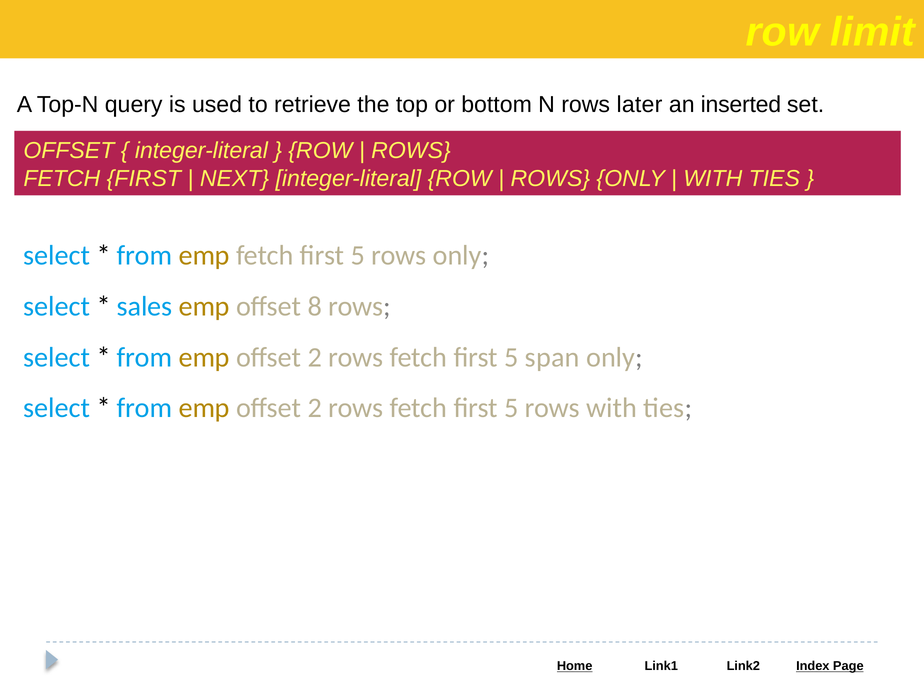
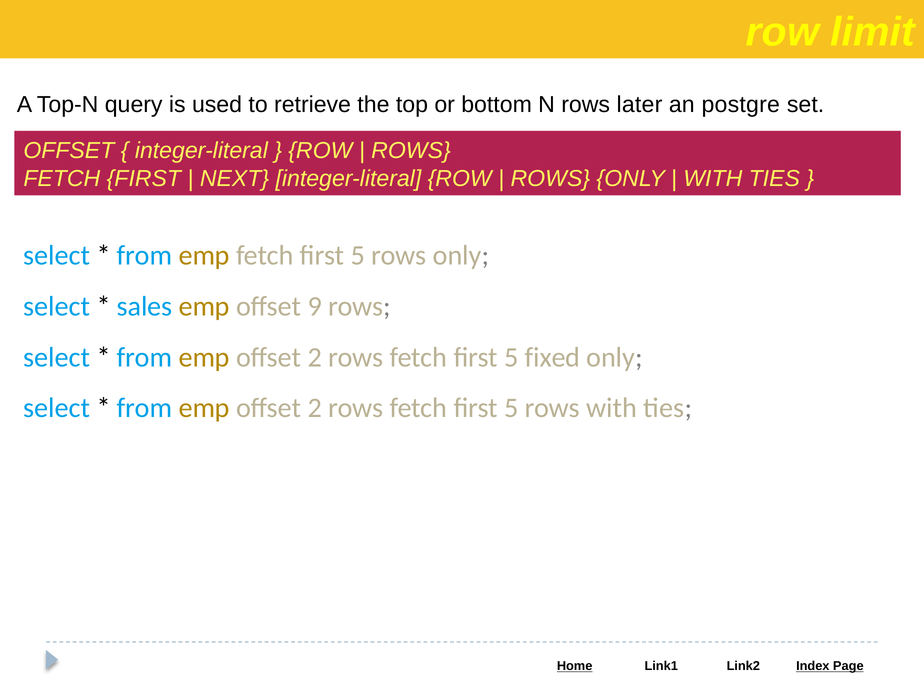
inserted: inserted -> postgre (741, 105)
8: 8 -> 9 (315, 306)
span: span -> fixed (553, 357)
